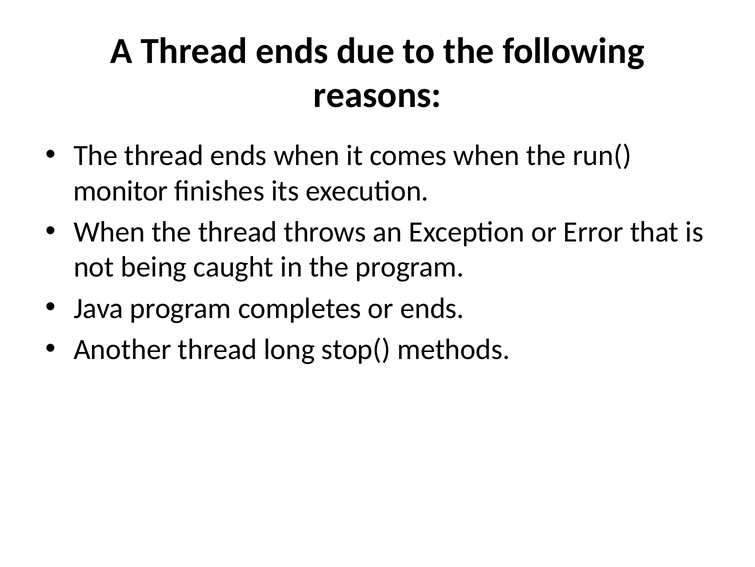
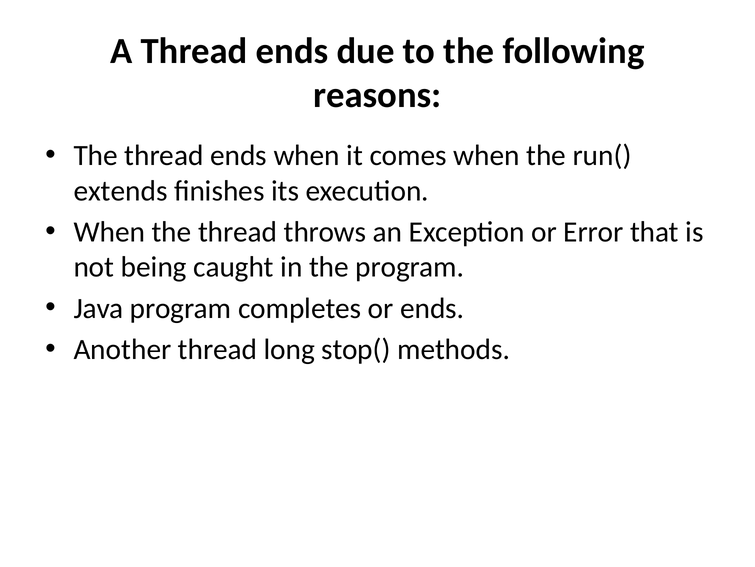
monitor: monitor -> extends (121, 191)
